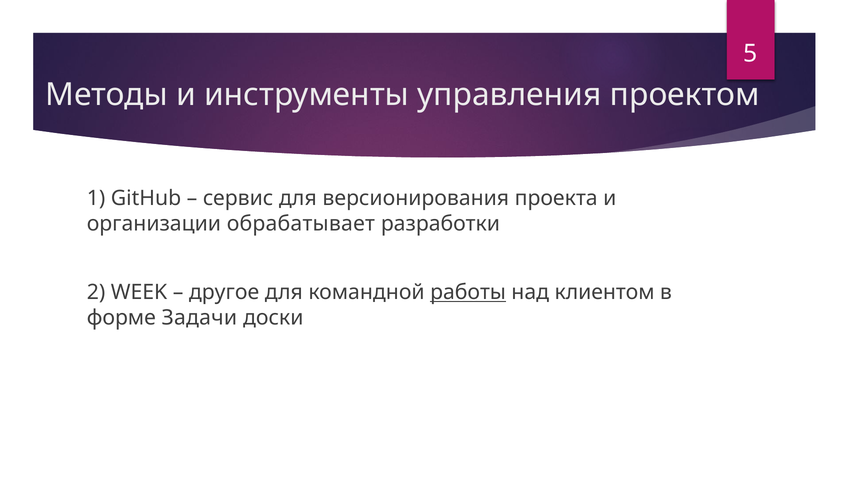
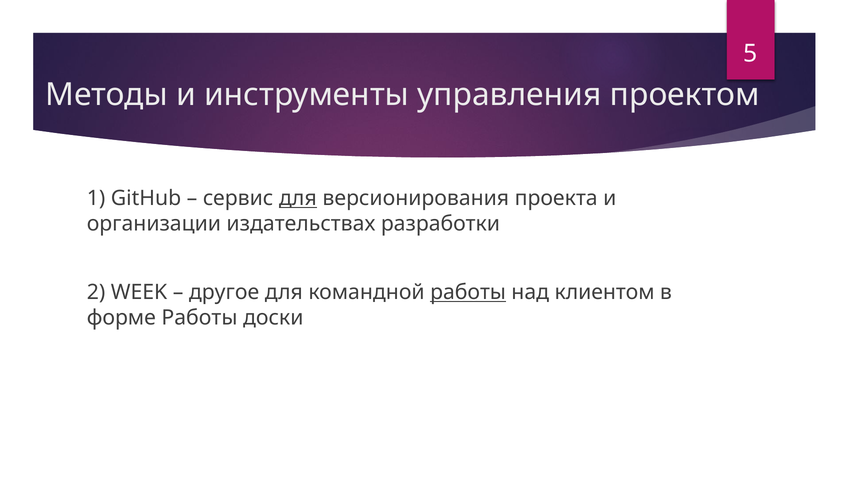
для underline: none -> present (298, 199)
обрабатывает: обрабатывает -> издательствах (301, 224)
форме Задачи: Задачи -> Работы (199, 318)
